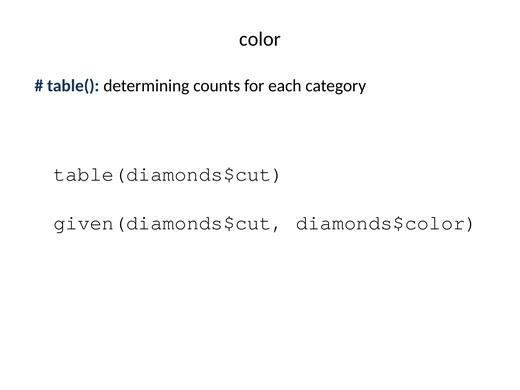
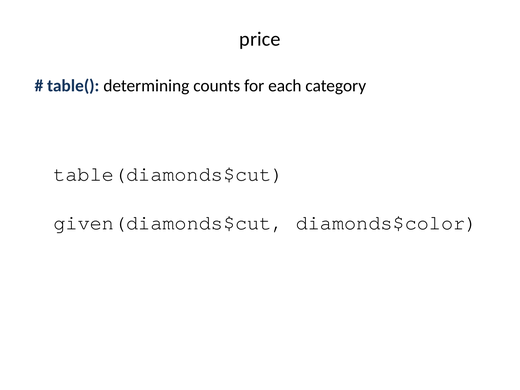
color: color -> price (260, 39)
